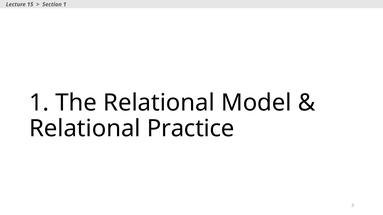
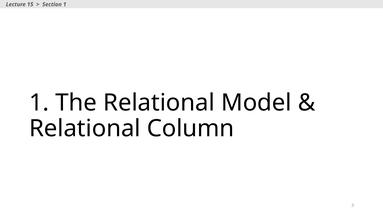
Practice: Practice -> Column (191, 129)
